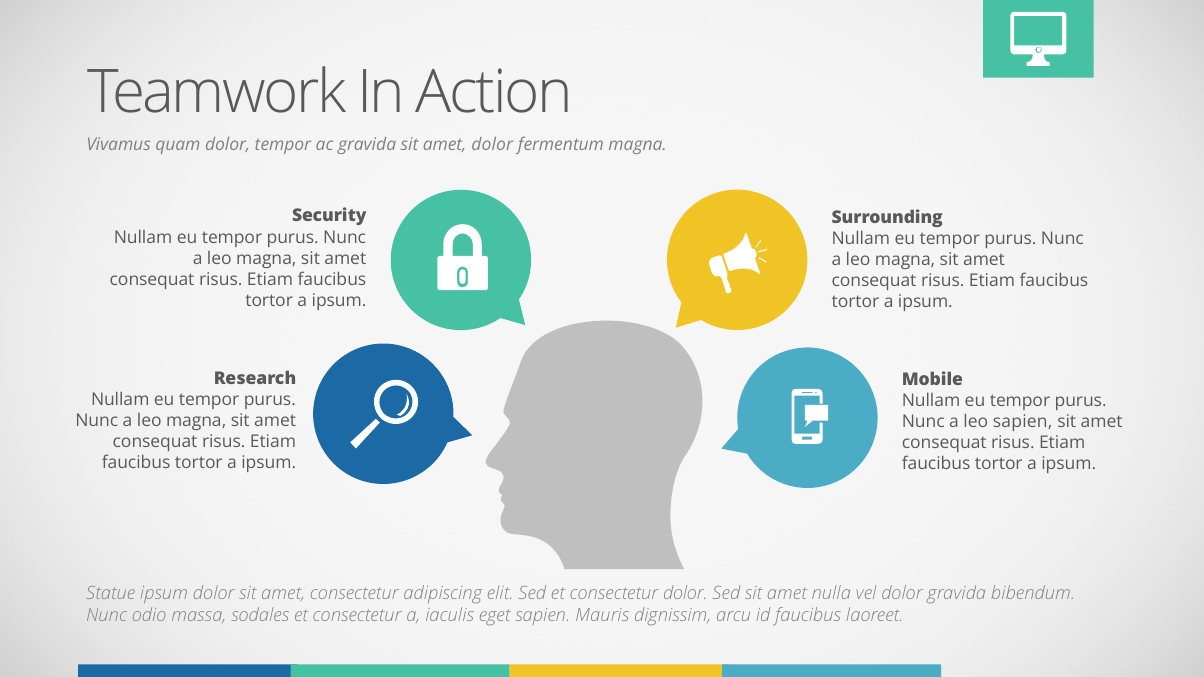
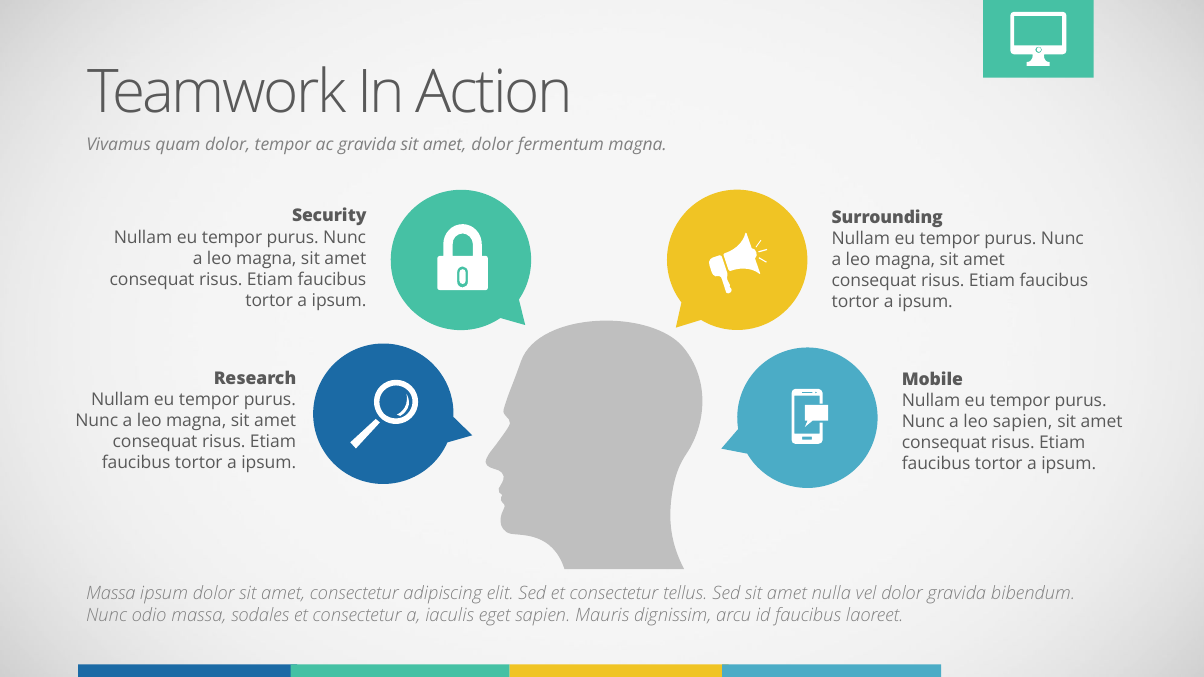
Statue: Statue -> Massa (111, 593)
consectetur dolor: dolor -> tellus (685, 593)
